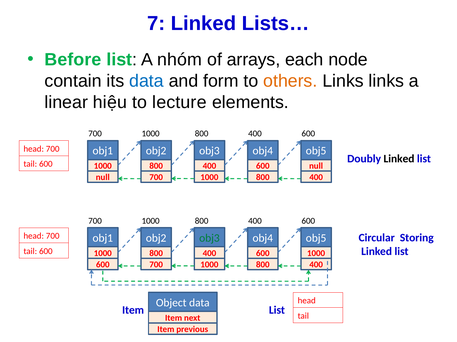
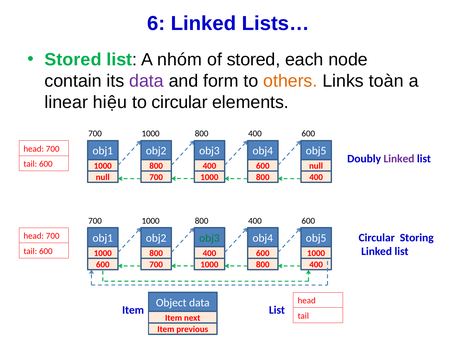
7: 7 -> 6 (156, 23)
Before: Before -> Stored (73, 60)
of arrays: arrays -> stored (254, 60)
data colour: blue -> purple (147, 81)
Links links: links -> toàn (386, 81)
to lecture: lecture -> circular (180, 103)
Linked colour: black -> purple (399, 159)
